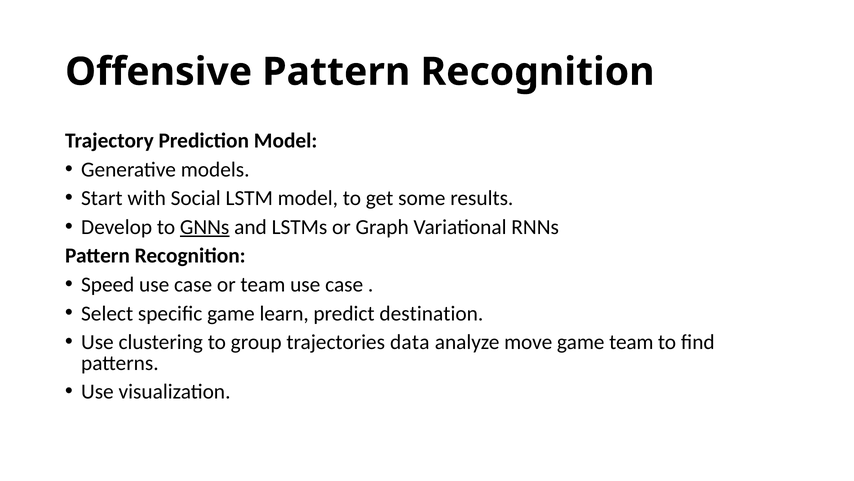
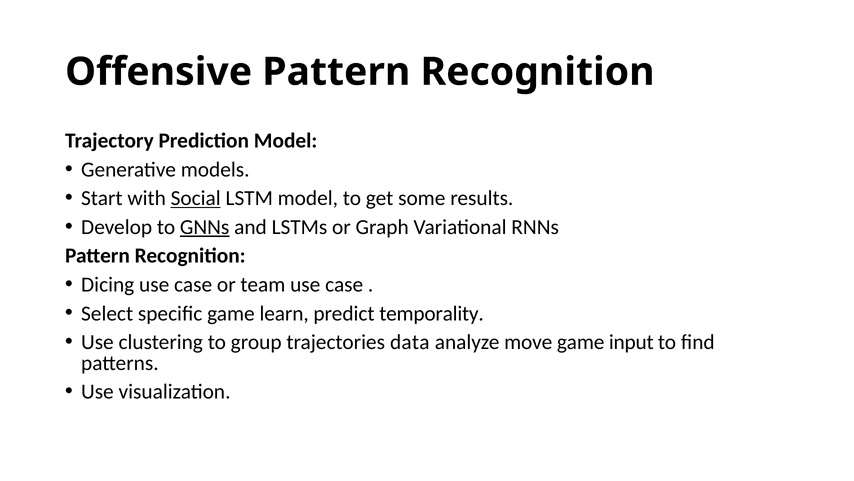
Social underline: none -> present (196, 198)
Speed: Speed -> Dicing (108, 284)
destination: destination -> temporality (432, 313)
game team: team -> input (631, 342)
